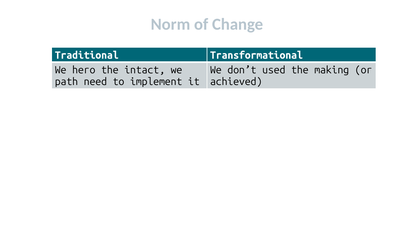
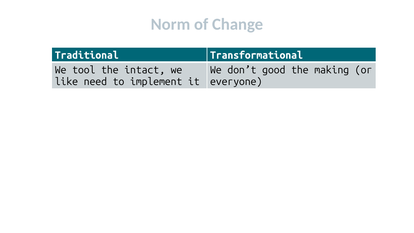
hero: hero -> tool (84, 70)
used: used -> good (274, 70)
path: path -> like (66, 82)
achieved: achieved -> everyone (236, 82)
